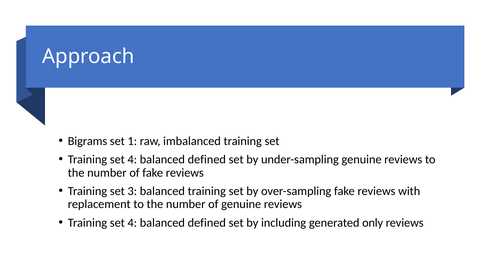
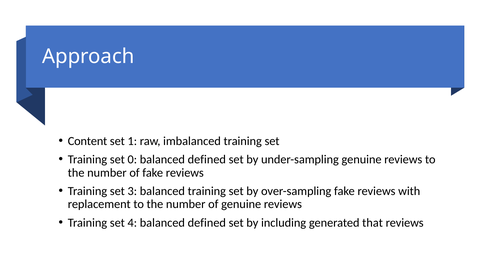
Bigrams: Bigrams -> Content (88, 141)
4: 4 -> 0 (132, 159)
only: only -> that (373, 222)
